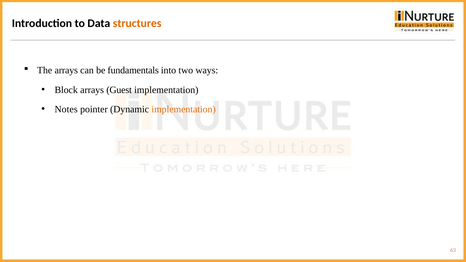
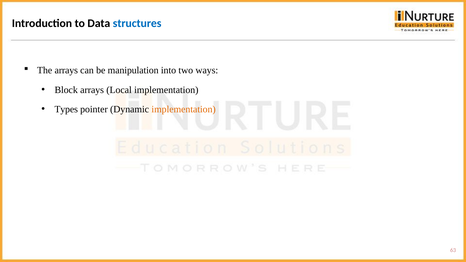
structures colour: orange -> blue (137, 23)
fundamentals: fundamentals -> manipulation (133, 70)
Guest: Guest -> Local (119, 90)
Notes: Notes -> Types (66, 109)
